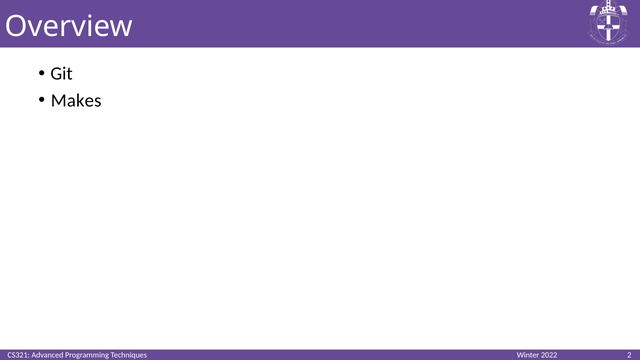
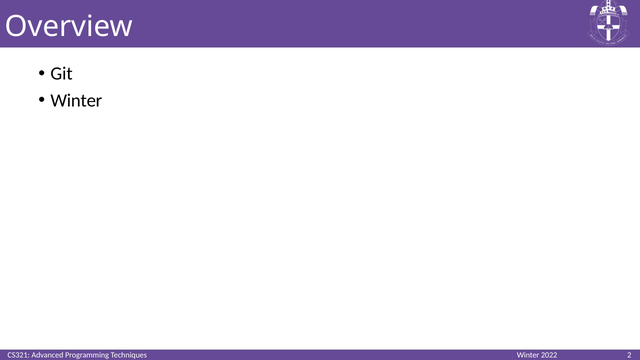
Makes: Makes -> Winter (76, 100)
